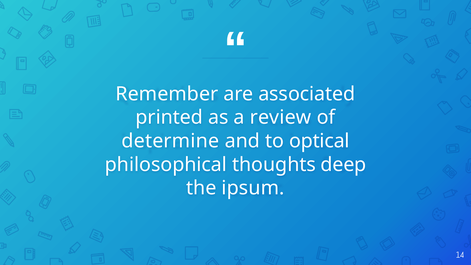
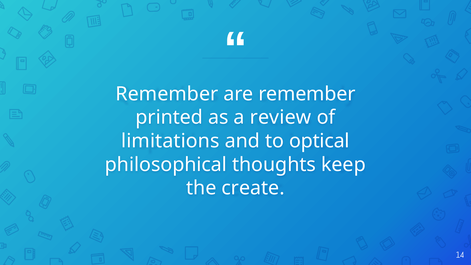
are associated: associated -> remember (307, 94)
determine: determine -> limitations (170, 141)
deep: deep -> keep (343, 165)
ipsum: ipsum -> create (253, 188)
